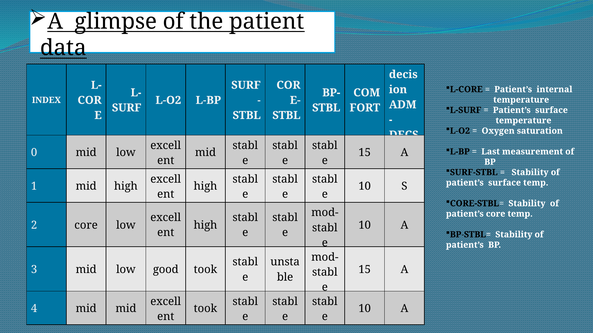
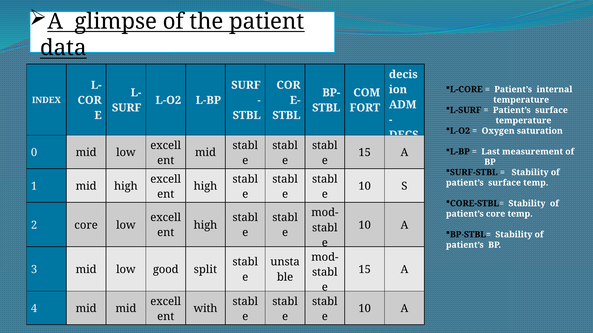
good took: took -> split (205, 270)
took: took -> with (206, 309)
